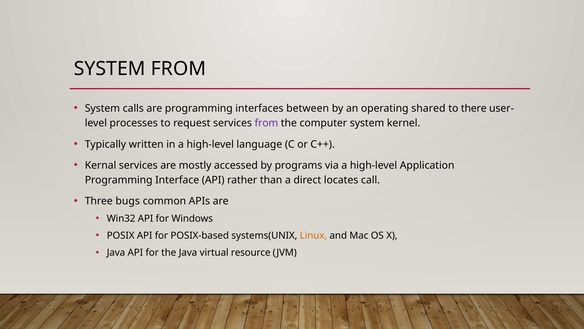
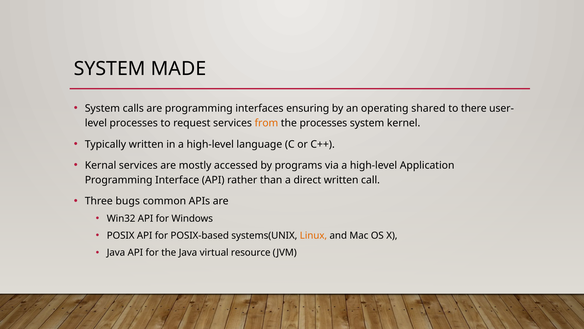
SYSTEM FROM: FROM -> MADE (179, 68)
between: between -> ensuring (308, 108)
from colour: purple -> orange (266, 123)
the computer: computer -> processes (323, 123)
direct locates: locates -> written (341, 180)
